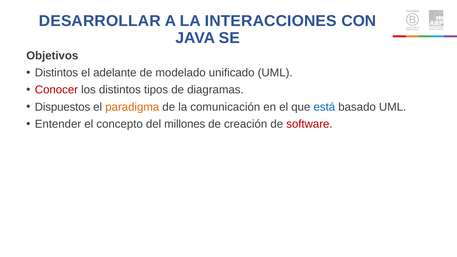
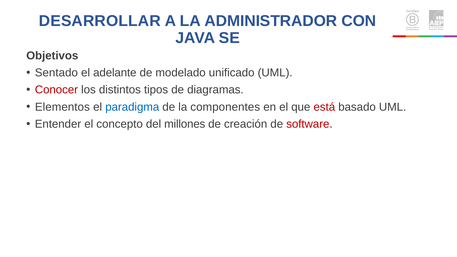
INTERACCIONES: INTERACCIONES -> ADMINISTRADOR (271, 21)
Distintos: Distintos -> Sentado (56, 73)
Dispuestos: Dispuestos -> Elementos (62, 107)
paradigma colour: orange -> blue (132, 107)
comunicación: comunicación -> componentes (225, 107)
está colour: blue -> red (324, 107)
